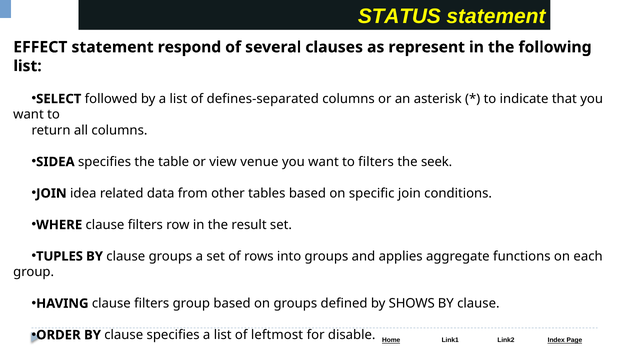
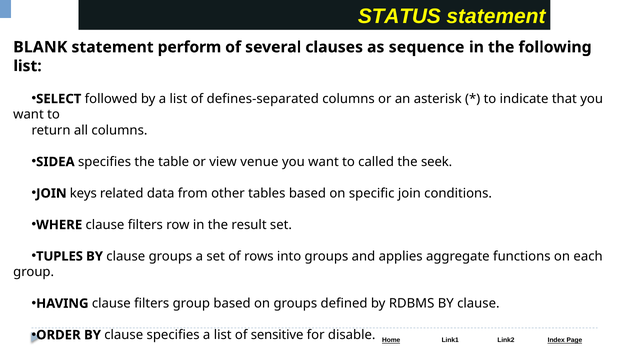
EFFECT: EFFECT -> BLANK (40, 47)
respond: respond -> perform (189, 47)
represent: represent -> sequence (427, 47)
to filters: filters -> called (376, 162)
idea: idea -> keys (83, 193)
SHOWS: SHOWS -> RDBMS (412, 303)
leftmost: leftmost -> sensitive (277, 335)
